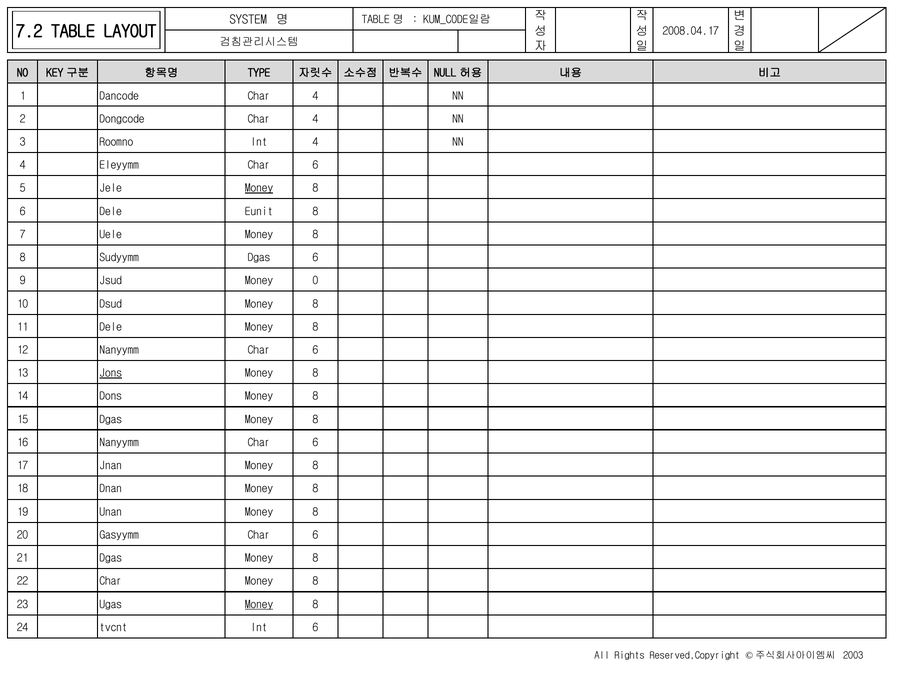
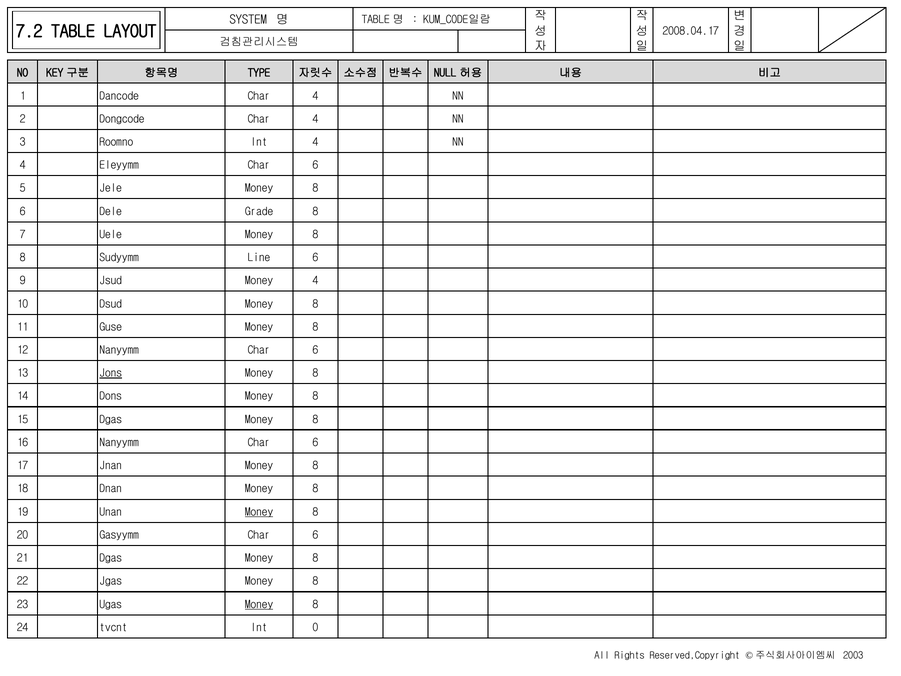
Money underline: present -> none (259, 188)
Eunit: Eunit -> Grade (259, 211)
Sudyymm Dgas: Dgas -> Line (259, 258)
Money 0: 0 -> 4 (315, 281)
11 Dele: Dele -> Guse (111, 327)
Money underline: none -> present (259, 512)
22 Char: Char -> Jgas (111, 581)
Int 6: 6 -> 0 (315, 627)
